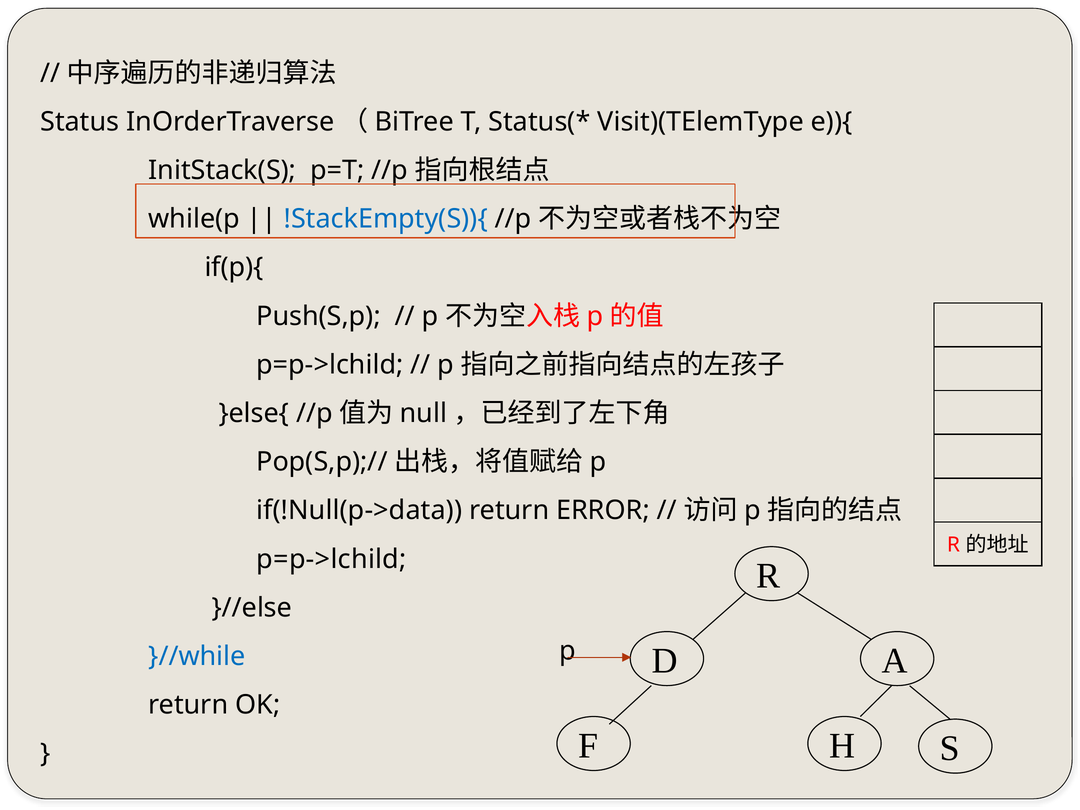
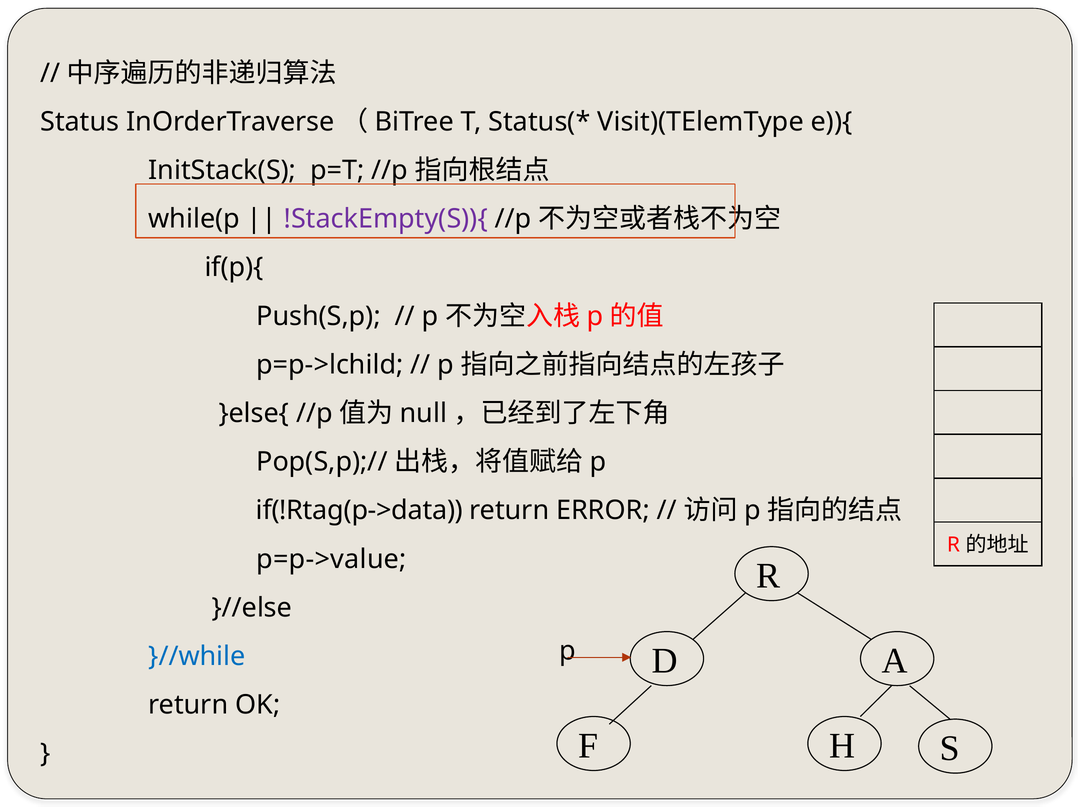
!StackEmpty(S)){ colour: blue -> purple (386, 219)
if(!Null(p->data: if(!Null(p->data -> if(!Rtag(p->data (359, 511)
p=p->lchild: p=p->lchild -> p=p->value (332, 559)
